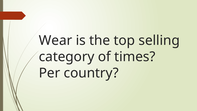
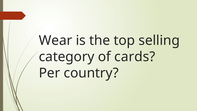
times: times -> cards (135, 57)
